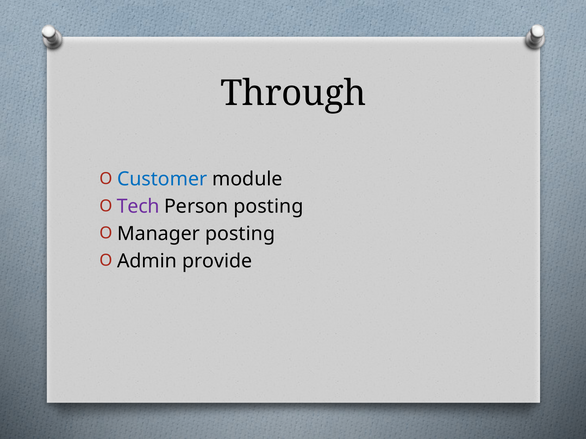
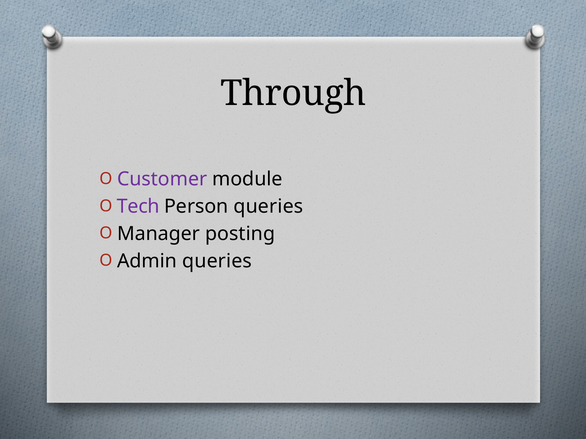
Customer colour: blue -> purple (162, 179)
Person posting: posting -> queries (268, 207)
Admin provide: provide -> queries (217, 261)
